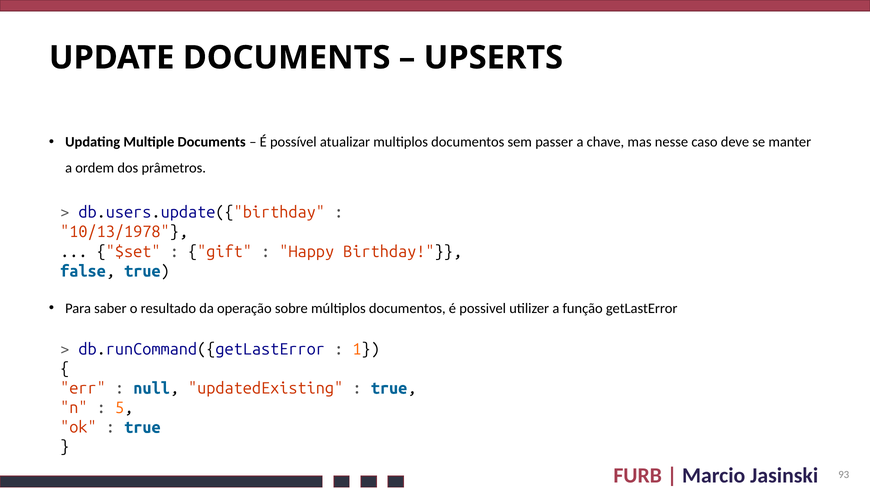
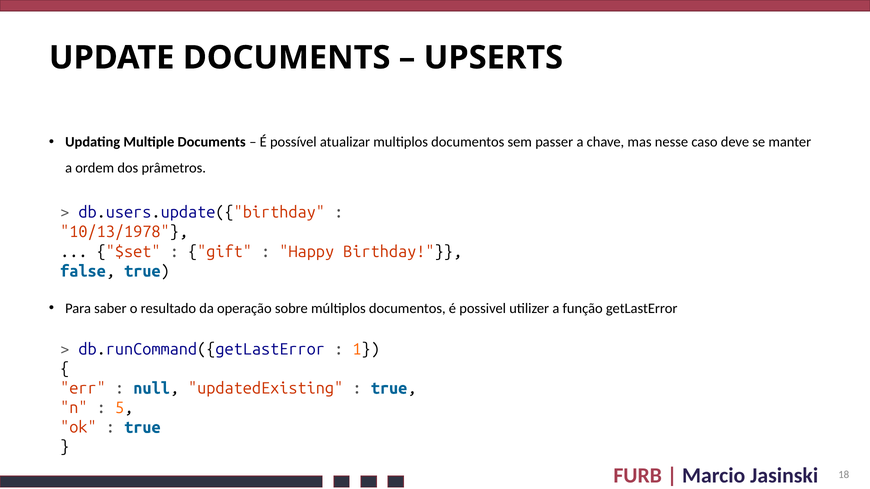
93: 93 -> 18 (844, 475)
